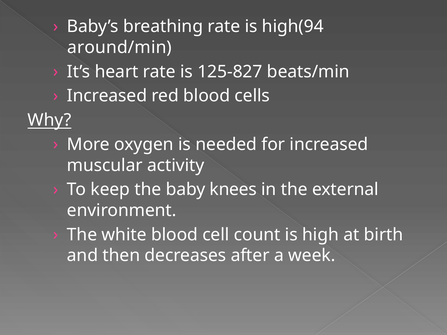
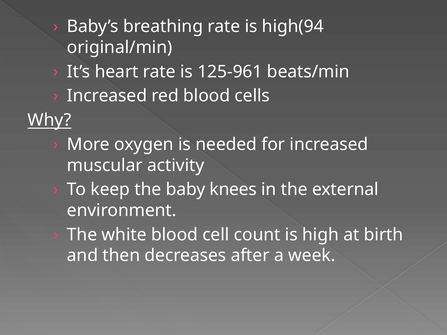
around/min: around/min -> original/min (120, 47)
125-827: 125-827 -> 125-961 (230, 72)
